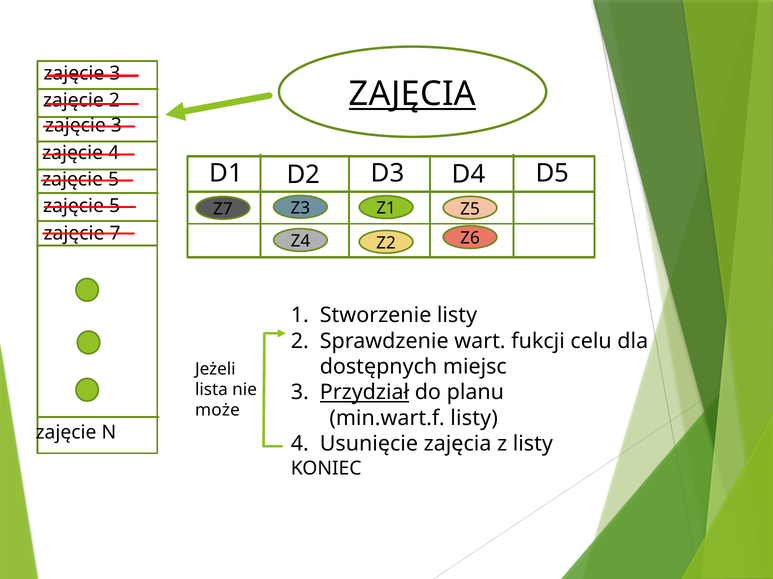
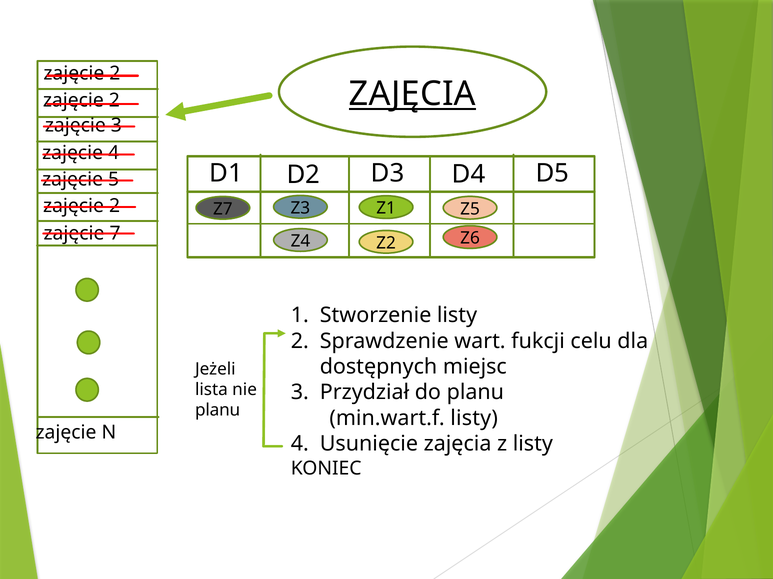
3: 3 -> 2 (115, 74)
5: 5 -> 2 (115, 206)
Przydział underline: present -> none (364, 393)
może: może -> planu (218, 411)
